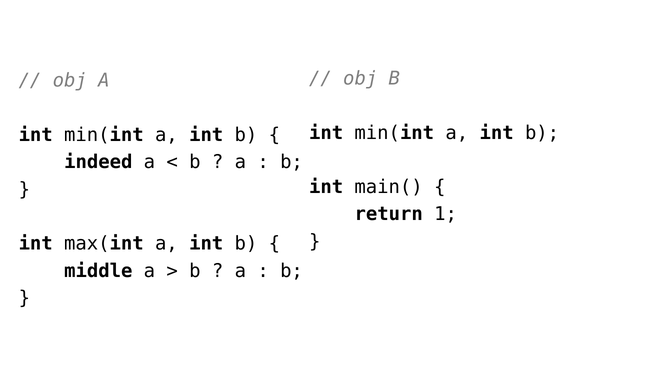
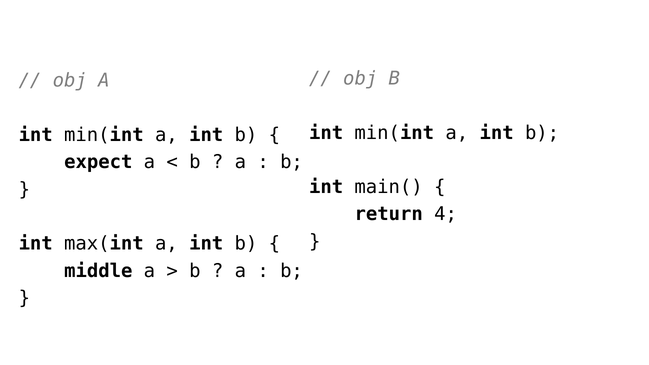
indeed: indeed -> expect (98, 162)
1: 1 -> 4 (446, 214)
